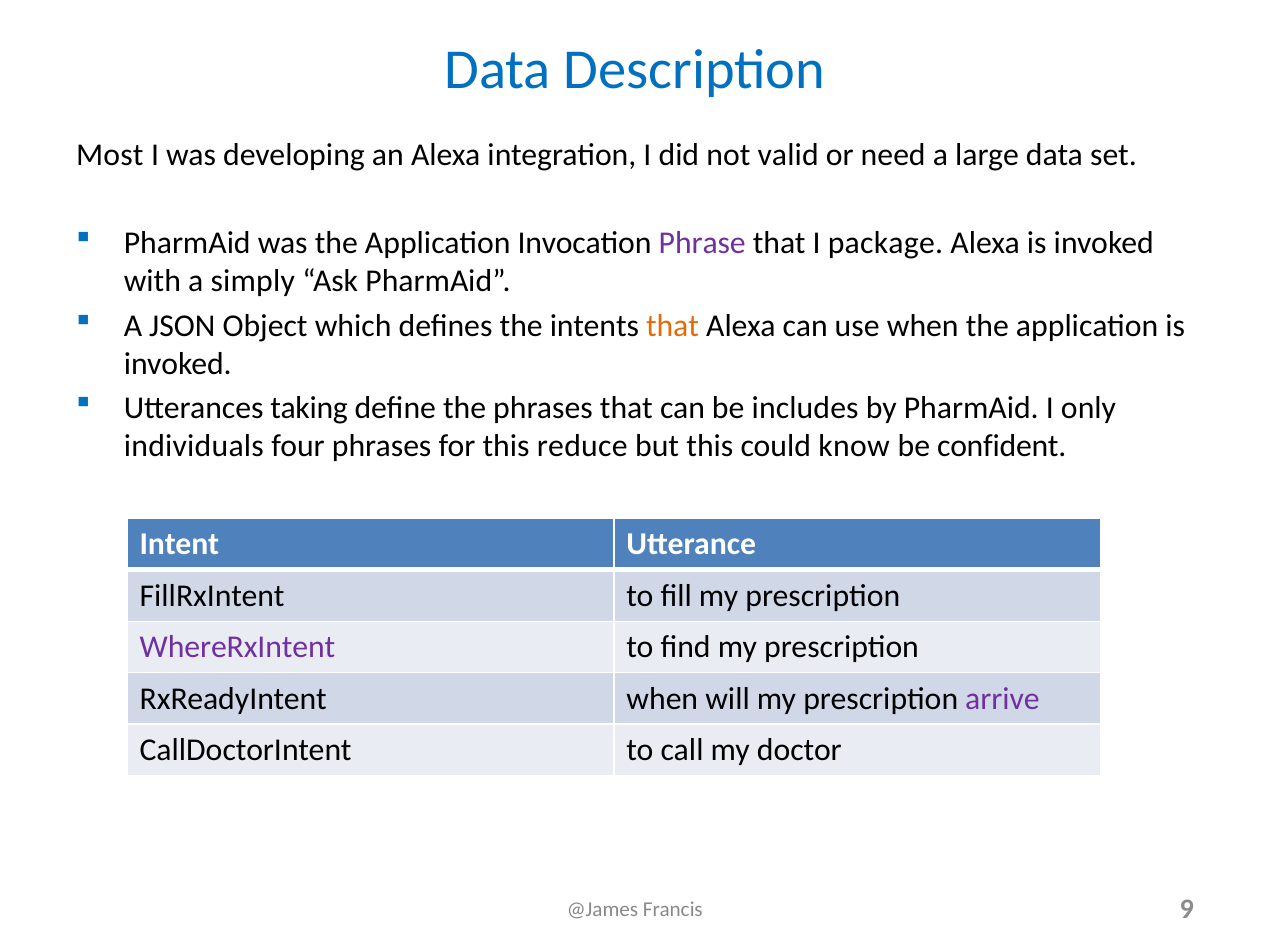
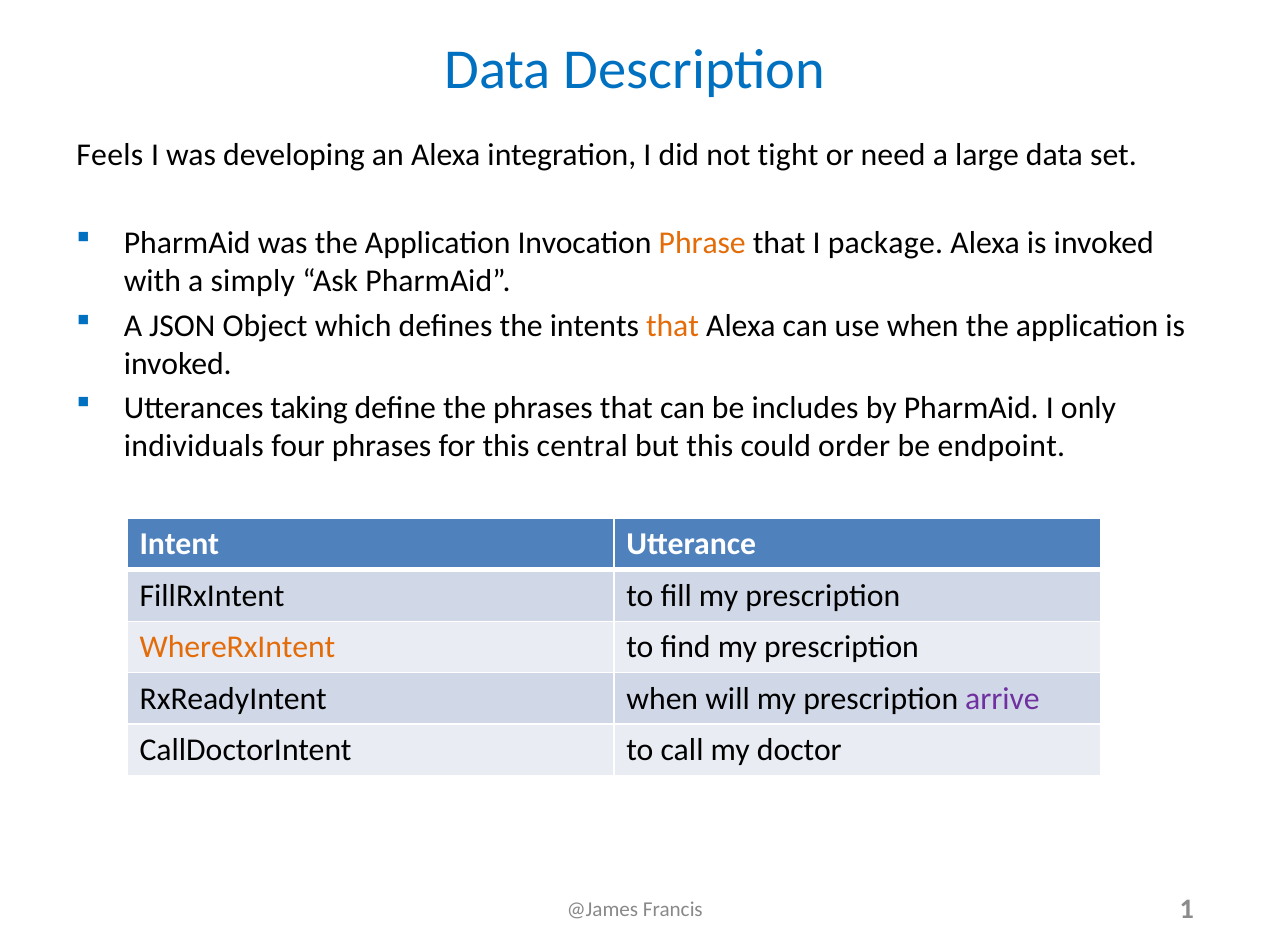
Most: Most -> Feels (110, 155)
valid: valid -> tight (788, 155)
Phrase colour: purple -> orange (702, 244)
reduce: reduce -> central (582, 447)
know: know -> order (854, 447)
confident: confident -> endpoint (1001, 447)
WhereRxIntent colour: purple -> orange (237, 648)
9: 9 -> 1 (1187, 910)
